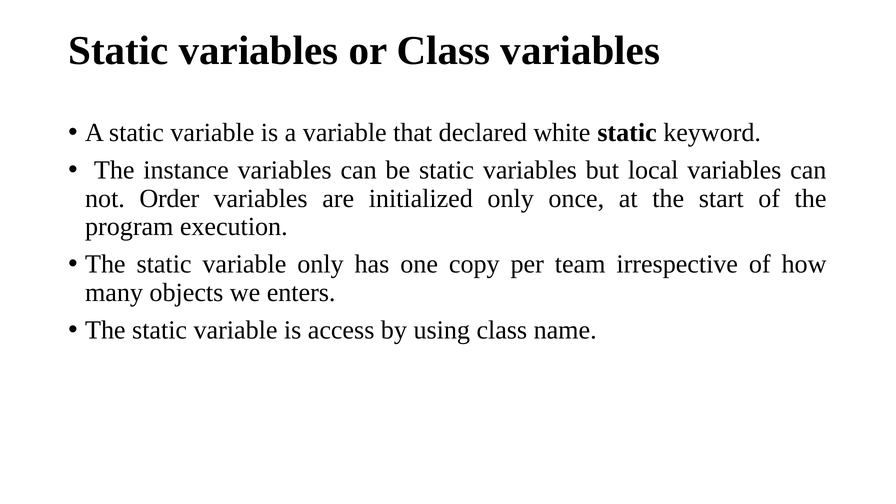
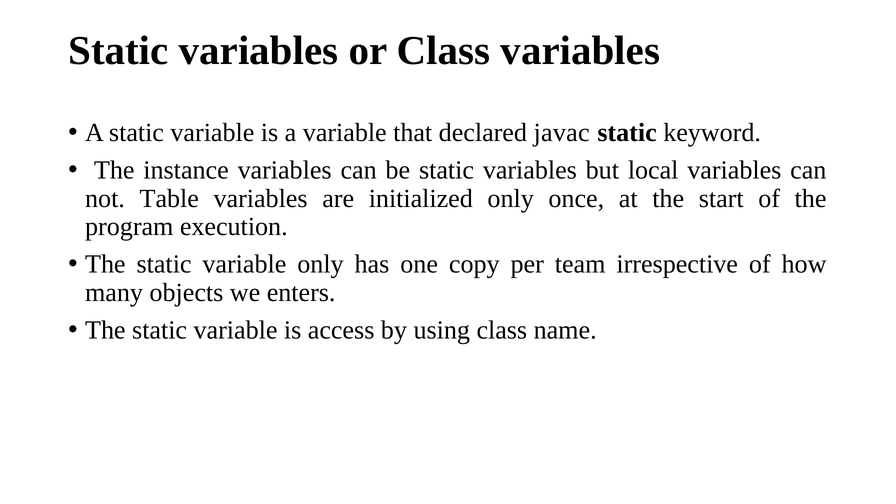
white: white -> javac (562, 133)
Order: Order -> Table (169, 199)
